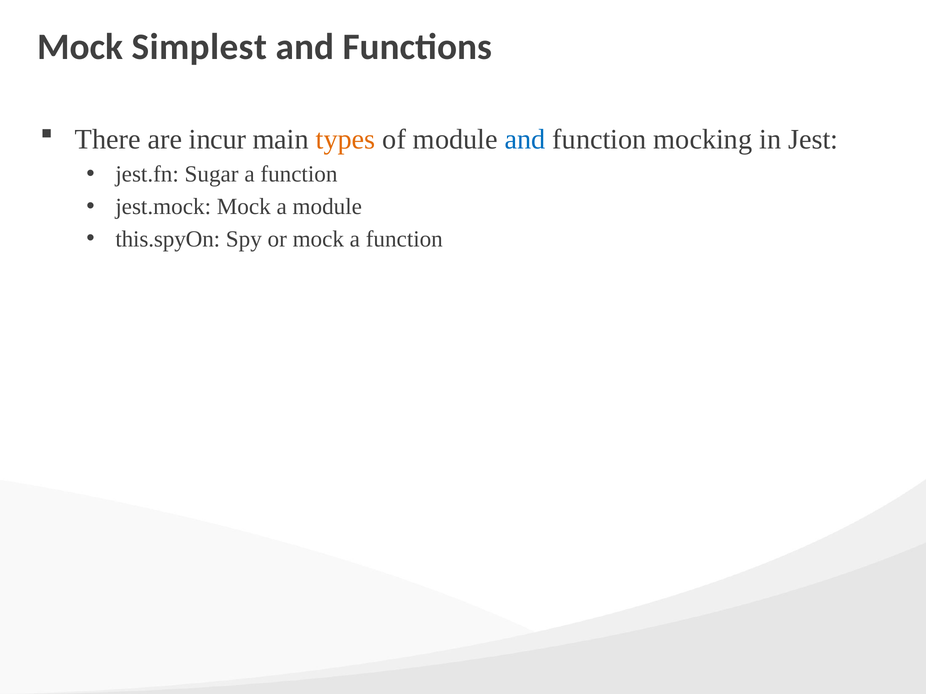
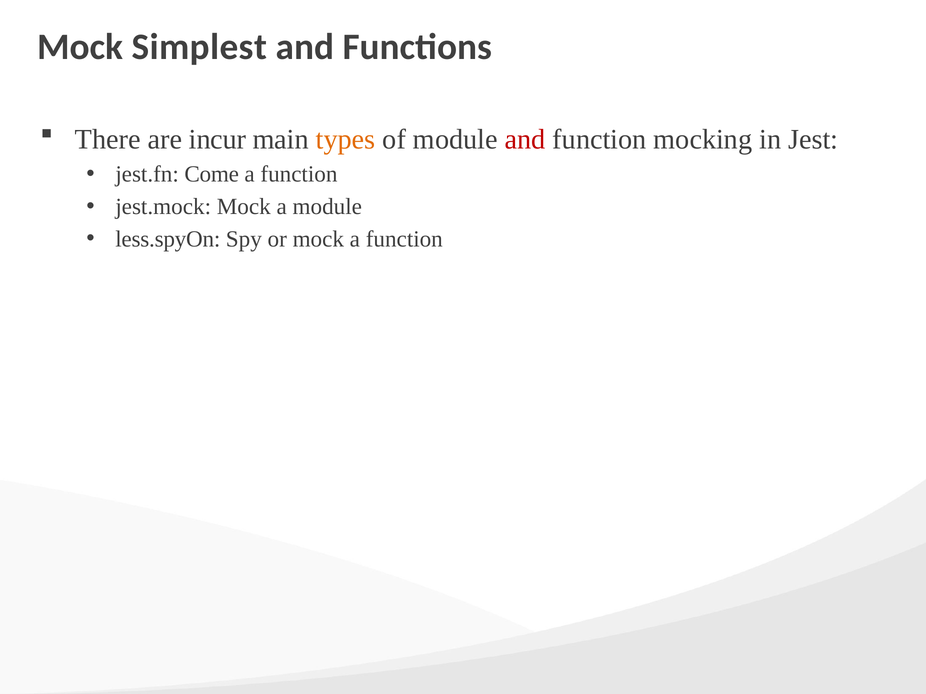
and colour: blue -> red (525, 139)
Sugar: Sugar -> Come (212, 174)
this.spyOn: this.spyOn -> less.spyOn (168, 239)
